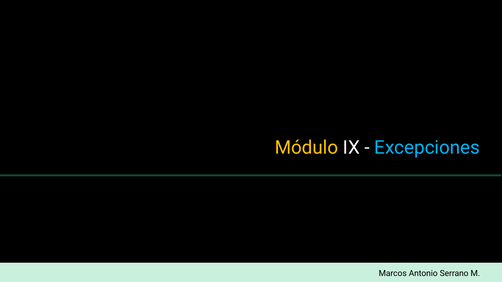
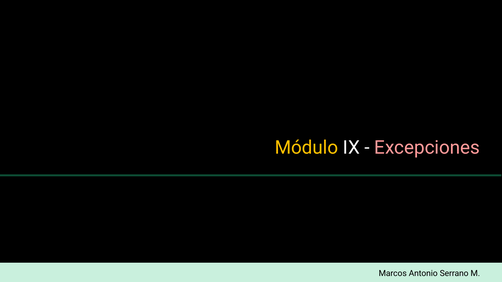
Excepciones colour: light blue -> pink (427, 148)
